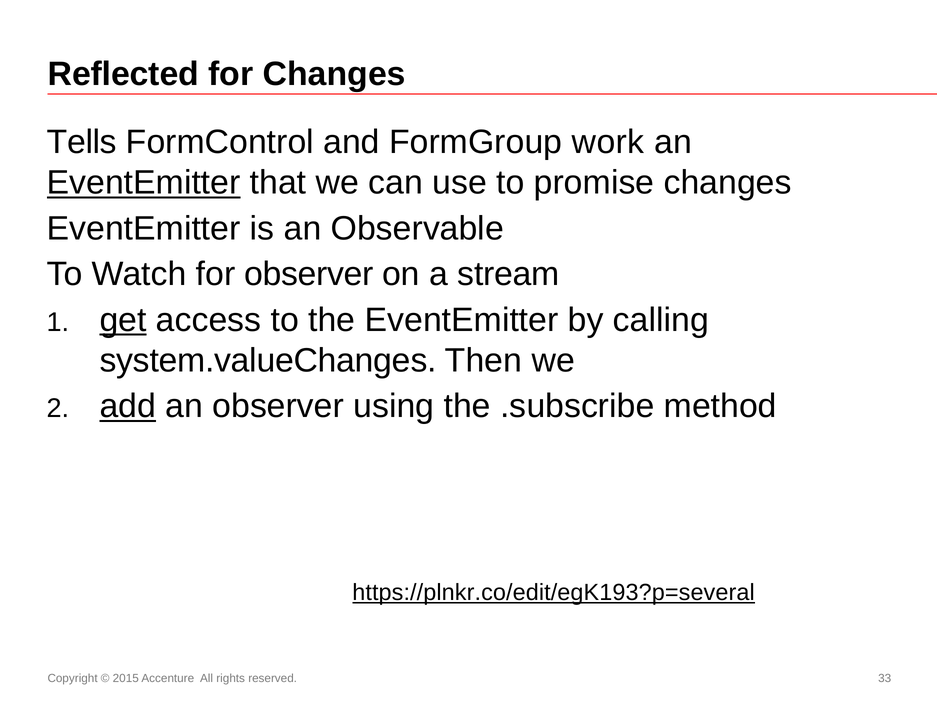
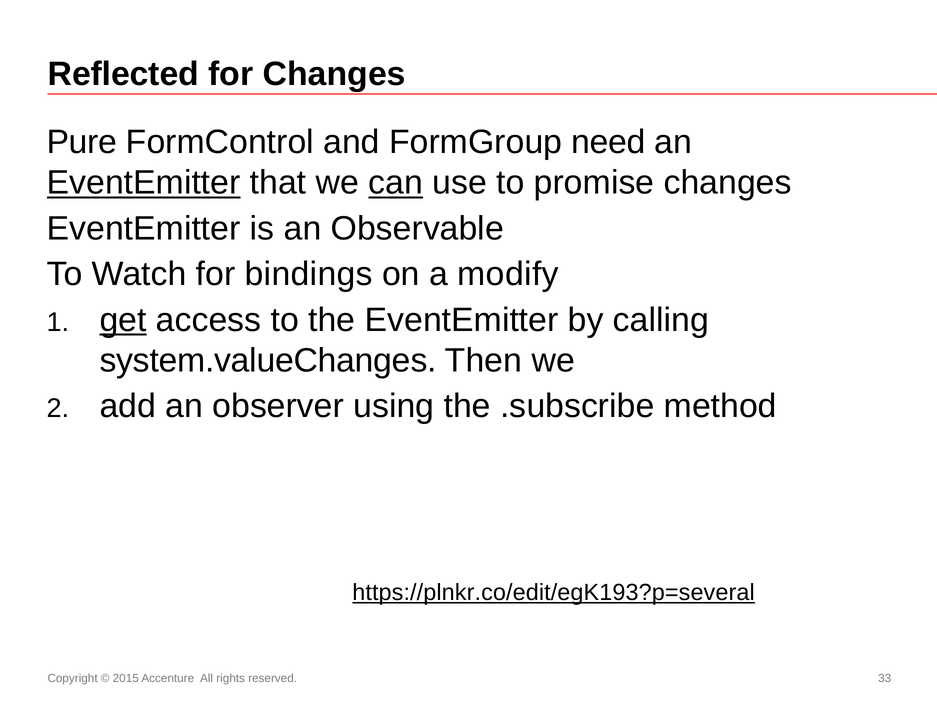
Tells: Tells -> Pure (82, 142)
work: work -> need (608, 142)
can underline: none -> present (396, 183)
for observer: observer -> bindings (309, 275)
stream: stream -> modify (508, 275)
add underline: present -> none (128, 407)
